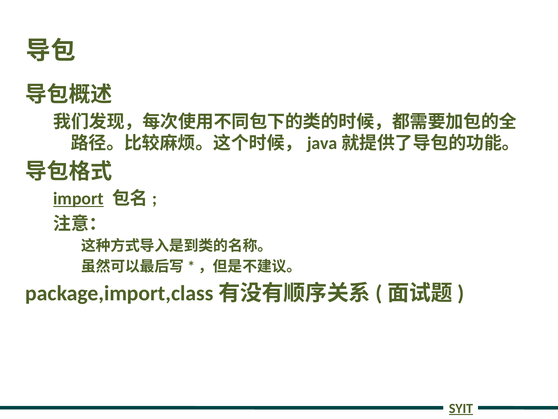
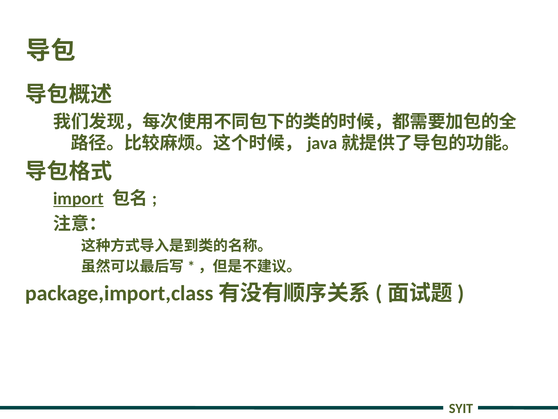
SYIT underline: present -> none (461, 408)
